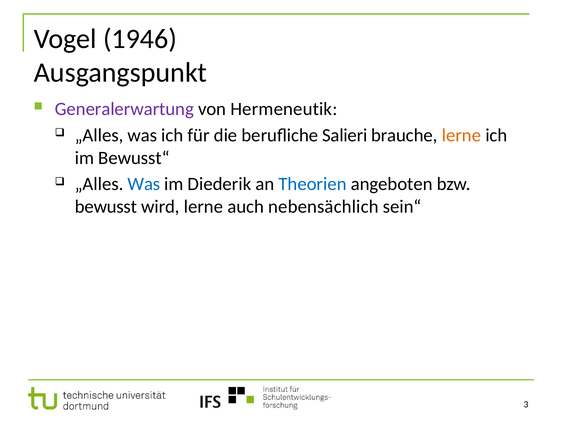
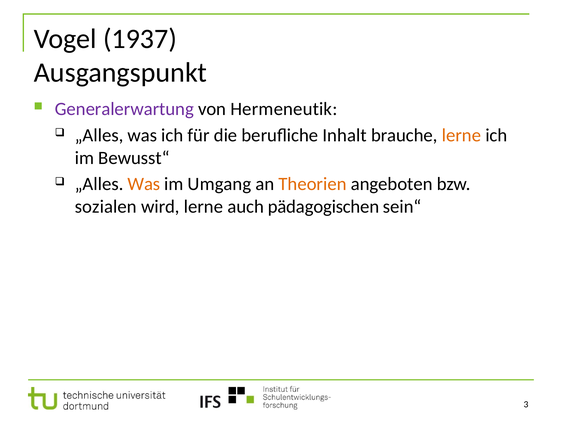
1946: 1946 -> 1937 (140, 39)
Salieri: Salieri -> Inhalt (345, 135)
Was colour: blue -> orange (144, 184)
Diederik: Diederik -> Umgang (219, 184)
Theorien colour: blue -> orange (313, 184)
bewusst: bewusst -> sozialen (106, 206)
nebensächlich: nebensächlich -> pädagogischen (324, 206)
